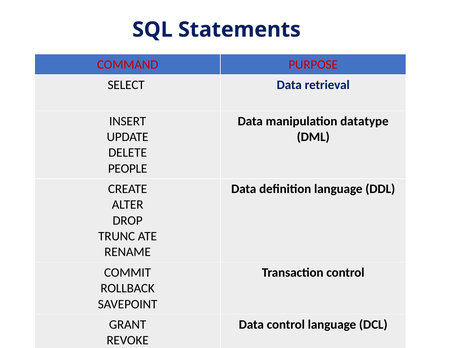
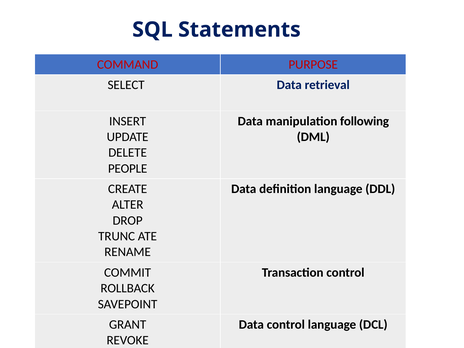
datatype: datatype -> following (365, 121)
